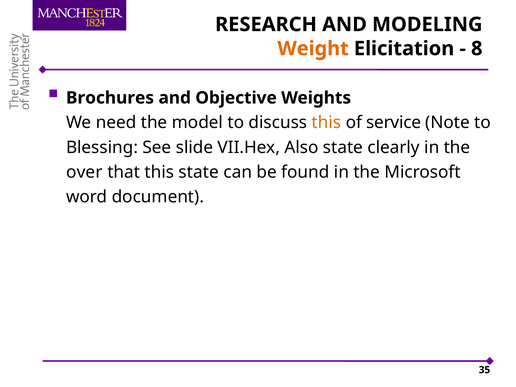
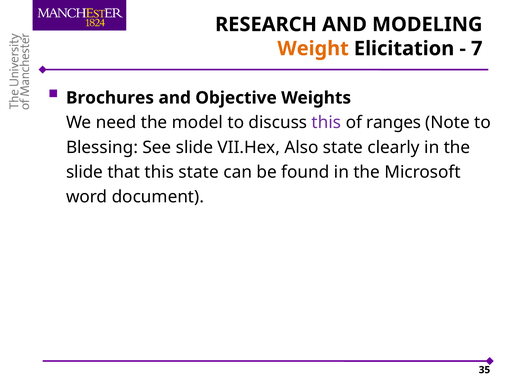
8: 8 -> 7 (477, 49)
this colour: orange -> purple (326, 123)
service: service -> ranges (394, 123)
over: over -> slide (85, 172)
